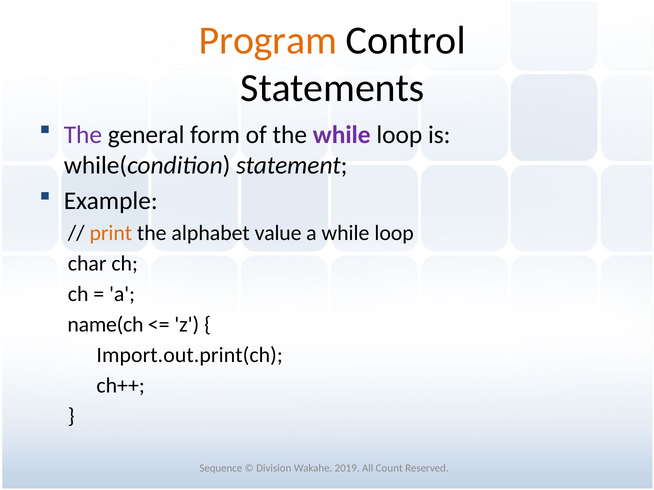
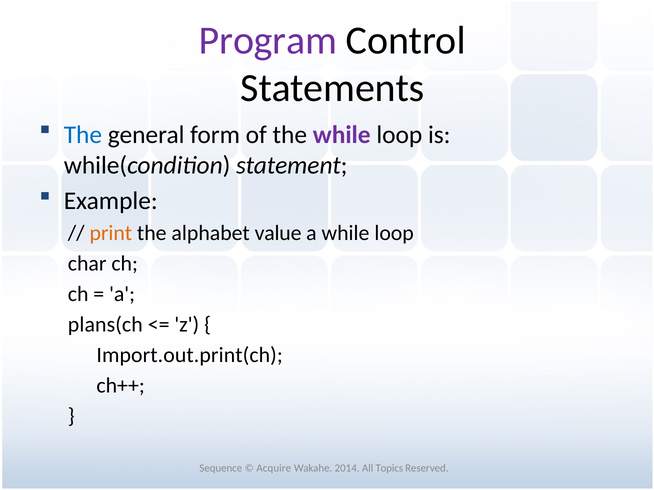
Program colour: orange -> purple (268, 40)
The colour: purple -> blue (83, 135)
name(ch: name(ch -> plans(ch (105, 325)
Division: Division -> Acquire (274, 468)
2019: 2019 -> 2014 (347, 468)
Count: Count -> Topics (389, 468)
